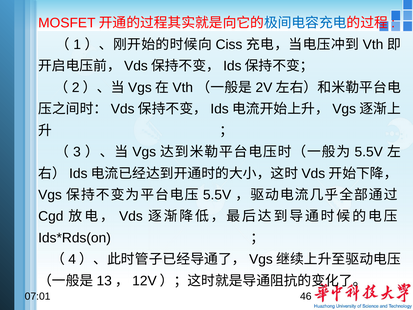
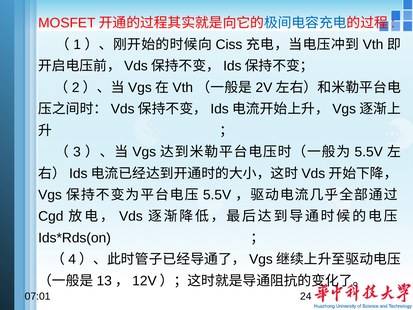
46: 46 -> 24 (306, 296)
